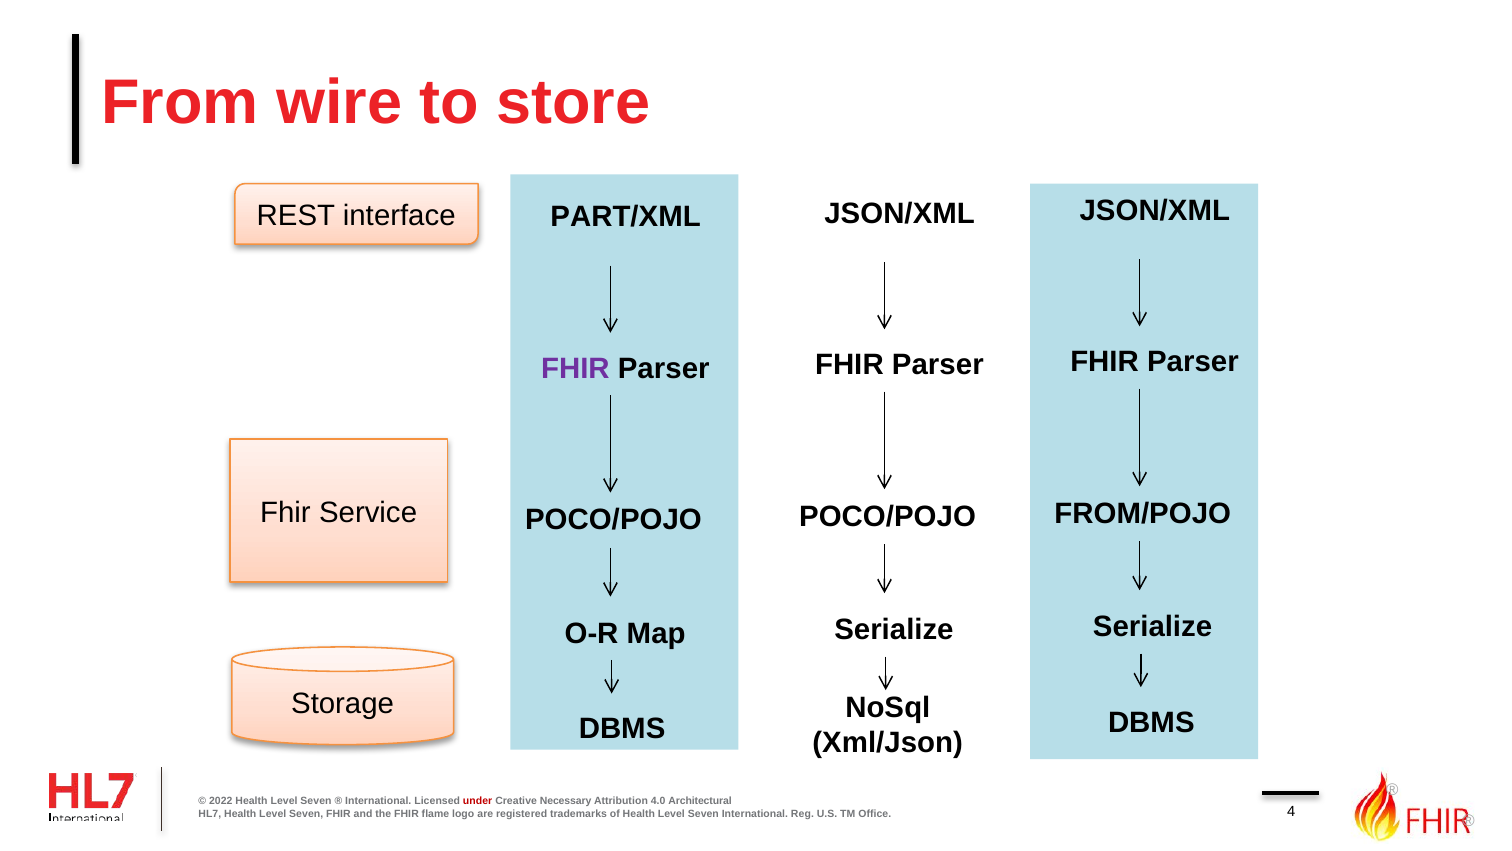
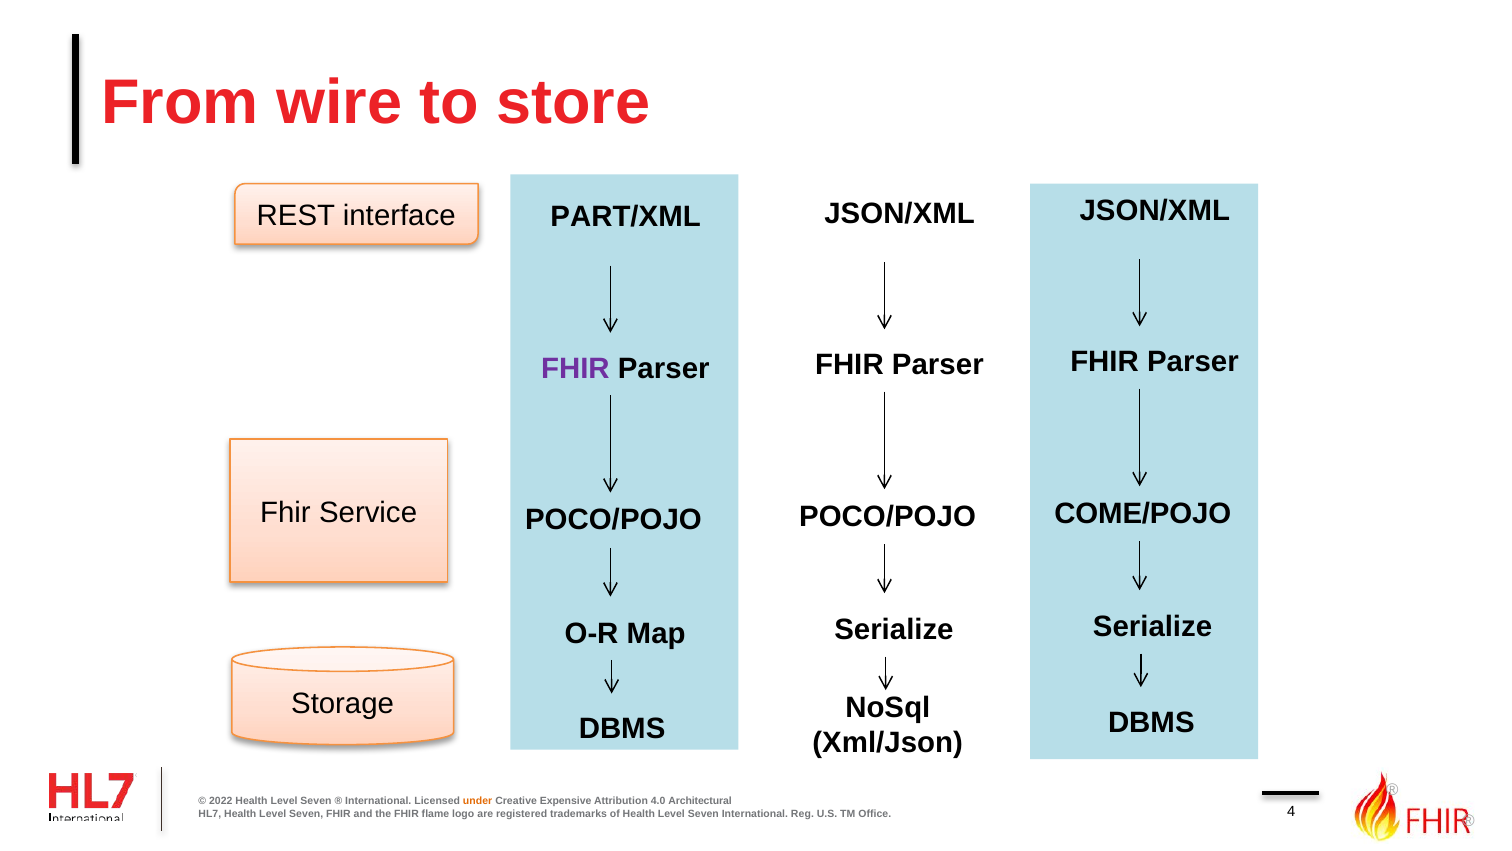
FROM/POJO: FROM/POJO -> COME/POJO (1143, 513)
under colour: red -> orange (478, 801)
Necessary: Necessary -> Expensive (566, 801)
